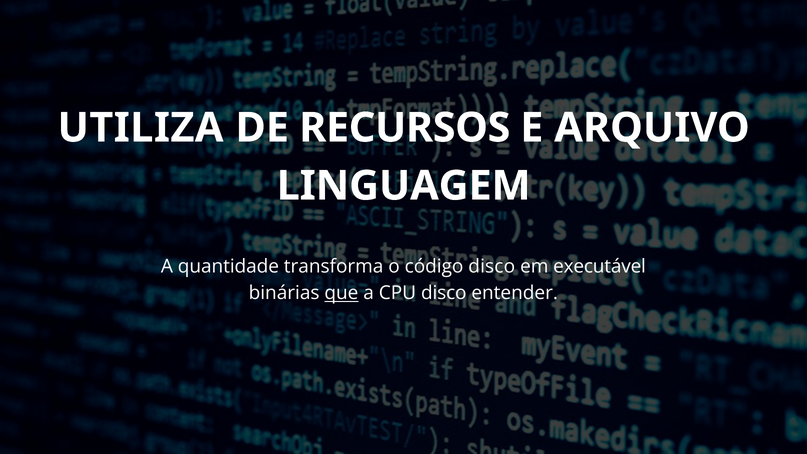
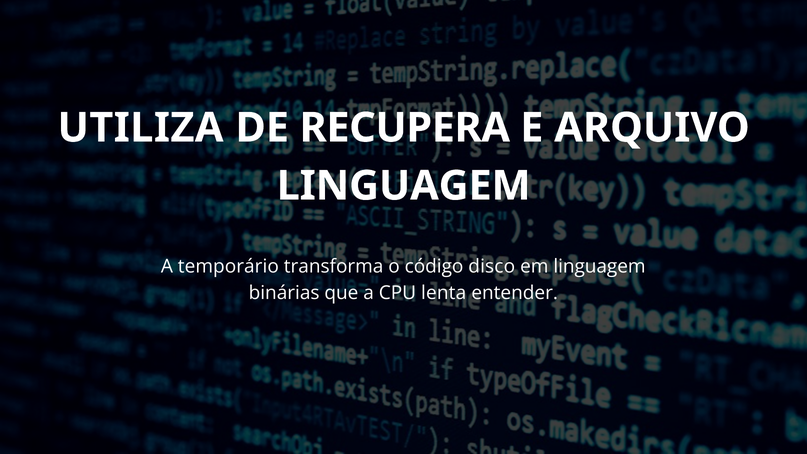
RECURSOS: RECURSOS -> RECUPERA (405, 128)
quantidade: quantidade -> temporário (228, 266)
em executável: executável -> linguagem (599, 266)
que underline: present -> none (341, 293)
CPU disco: disco -> lenta (444, 293)
